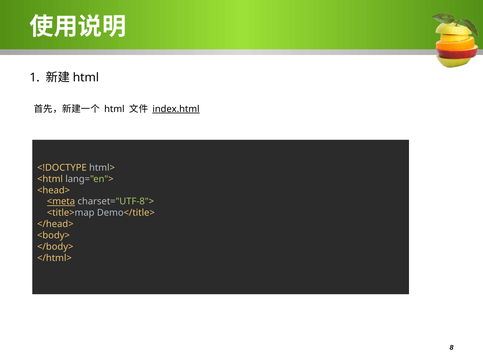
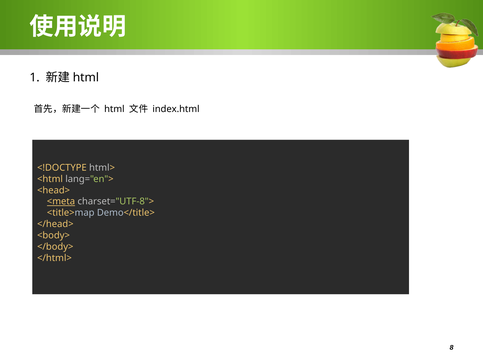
index.html underline: present -> none (176, 109)
